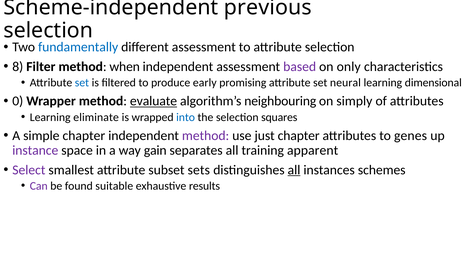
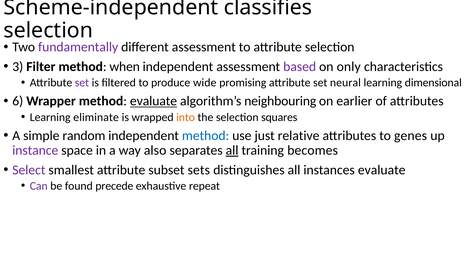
previous: previous -> classifies (268, 7)
fundamentally colour: blue -> purple (78, 47)
8: 8 -> 3 (18, 67)
set colour: blue -> purple (82, 83)
early: early -> wide (205, 83)
0: 0 -> 6 (18, 101)
simply: simply -> earlier (354, 101)
into colour: blue -> orange (186, 118)
simple chapter: chapter -> random (84, 136)
method colour: purple -> blue (206, 136)
just chapter: chapter -> relative (299, 136)
gain: gain -> also (155, 151)
all underline: none -> present (232, 151)
apparent: apparent -> becomes (313, 151)
all underline: present -> none (294, 170)
instances schemes: schemes -> evaluate (382, 170)
suitable: suitable -> precede (114, 186)
results: results -> repeat (204, 186)
